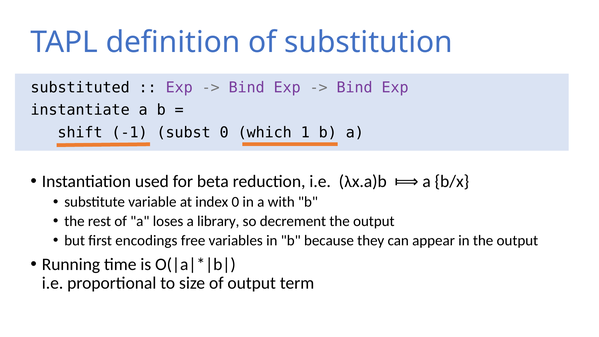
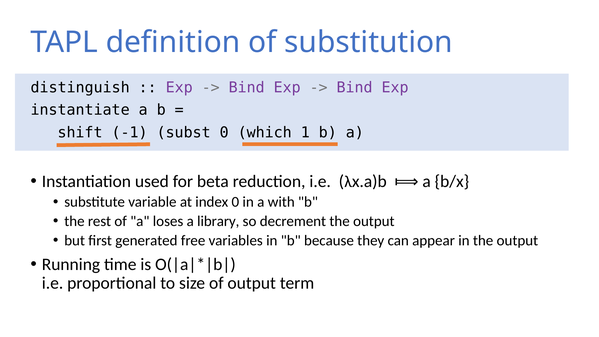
substituted: substituted -> distinguish (80, 88)
encodings: encodings -> generated (146, 241)
